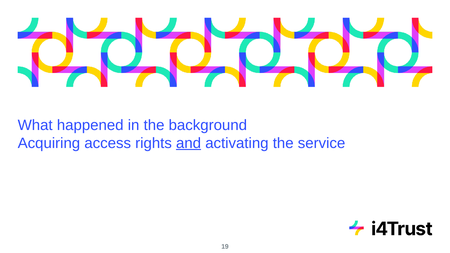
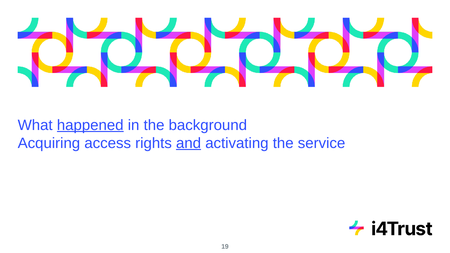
happened underline: none -> present (90, 125)
